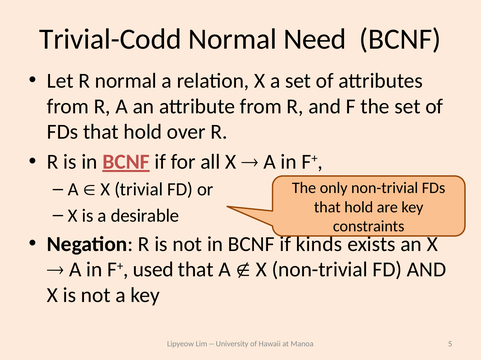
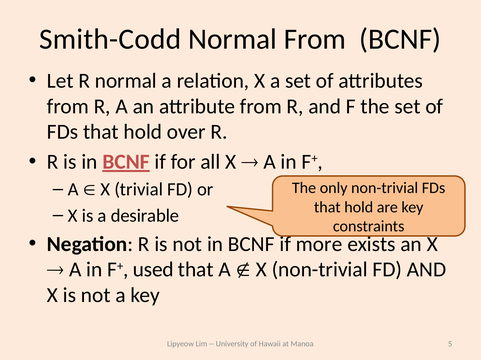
Trivial-Codd: Trivial-Codd -> Smith-Codd (110, 39)
Normal Need: Need -> From (315, 39)
kinds: kinds -> more (319, 244)
